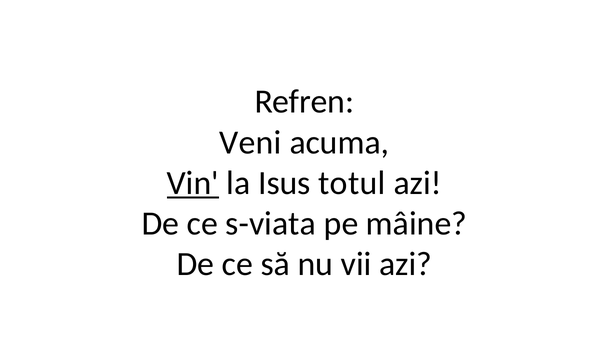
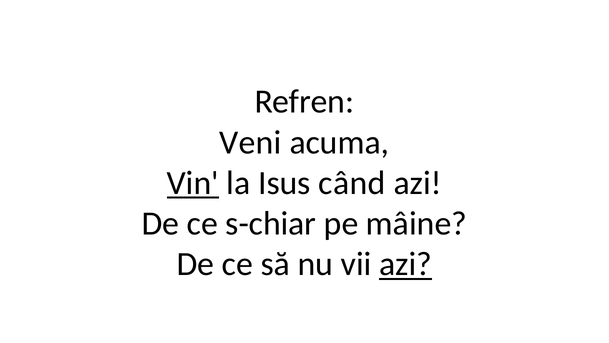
totul: totul -> când (352, 183)
s-viata: s-viata -> s-chiar (271, 223)
azi underline: none -> present (406, 264)
